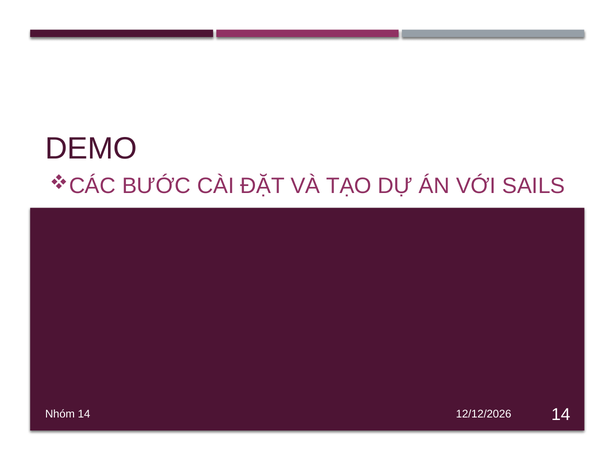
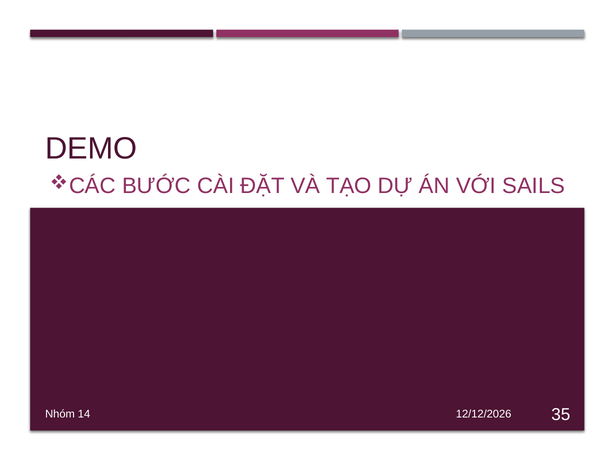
14 14: 14 -> 35 (561, 414)
